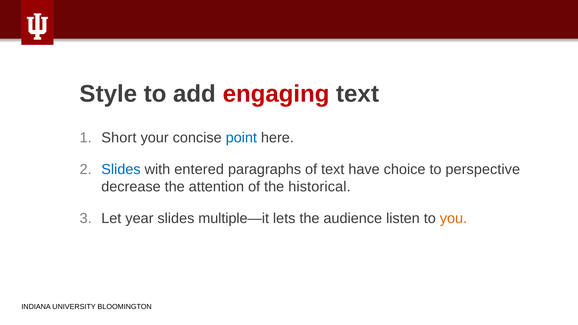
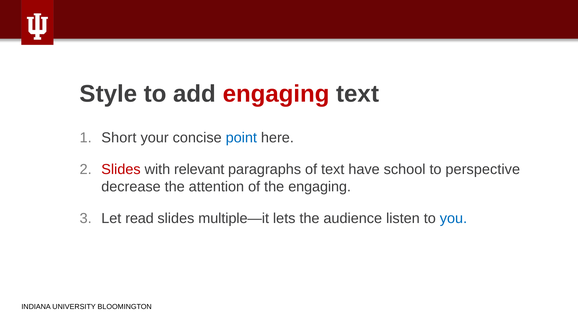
Slides colour: blue -> red (121, 169)
entered: entered -> relevant (199, 169)
choice: choice -> school (405, 169)
the historical: historical -> engaging (320, 187)
year: year -> read (140, 219)
you colour: orange -> blue (453, 219)
